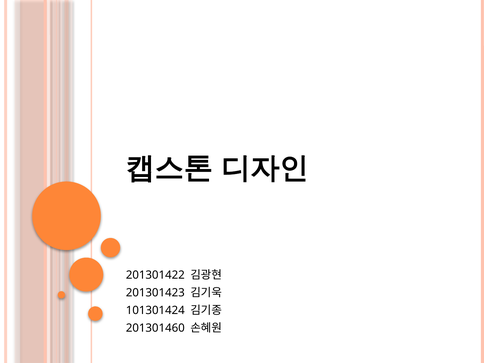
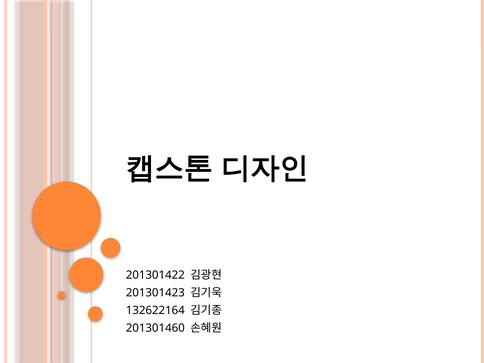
101301424: 101301424 -> 132622164 (155, 310)
